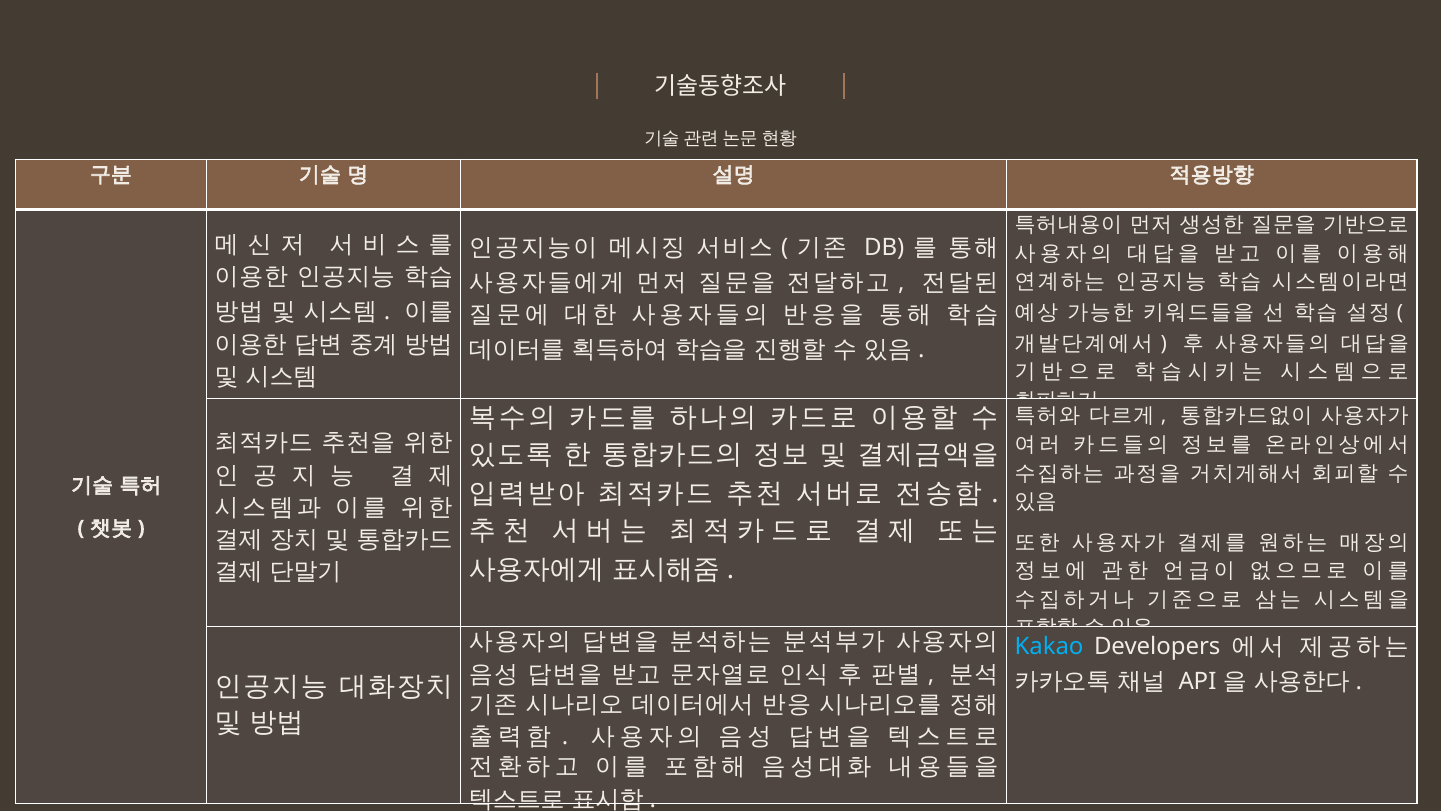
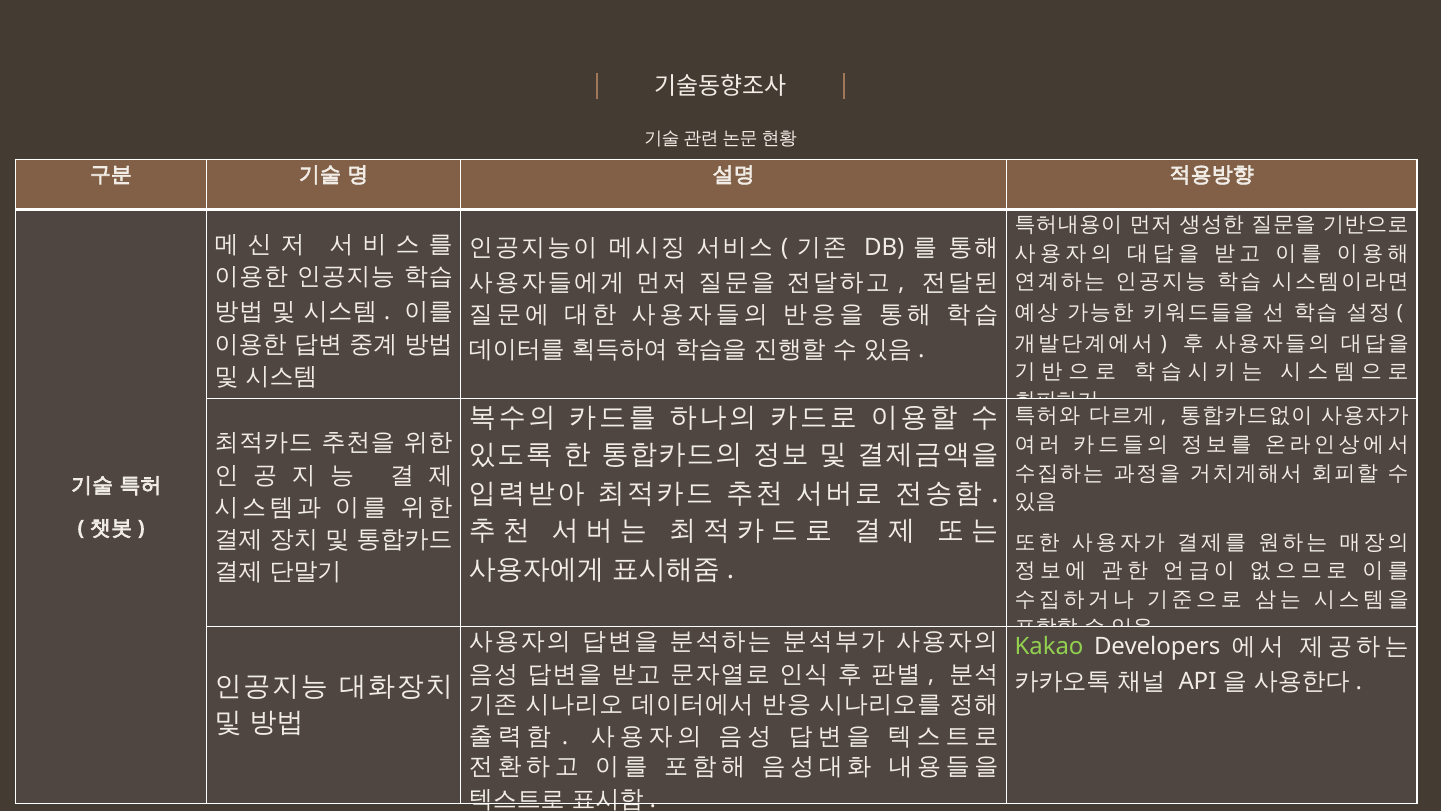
Kakao colour: light blue -> light green (1049, 646)
